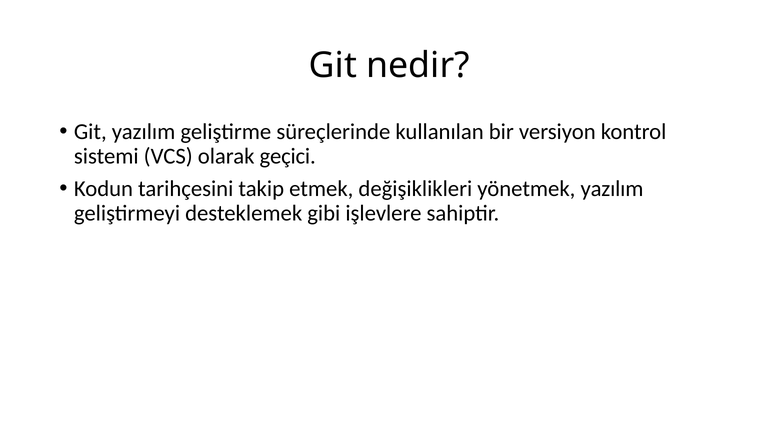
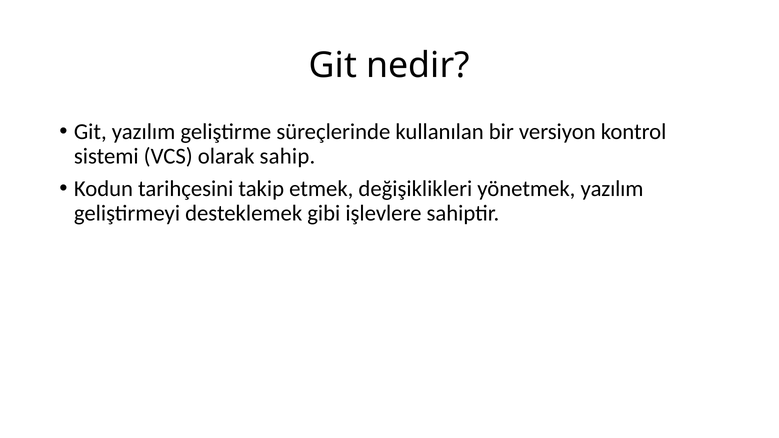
geçici: geçici -> sahip (287, 156)
